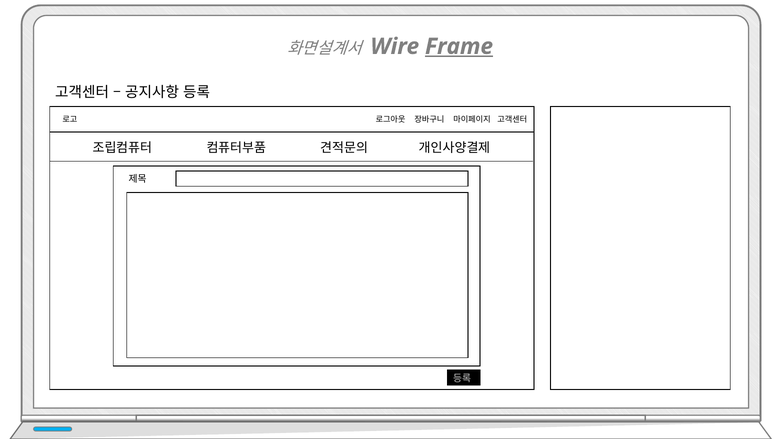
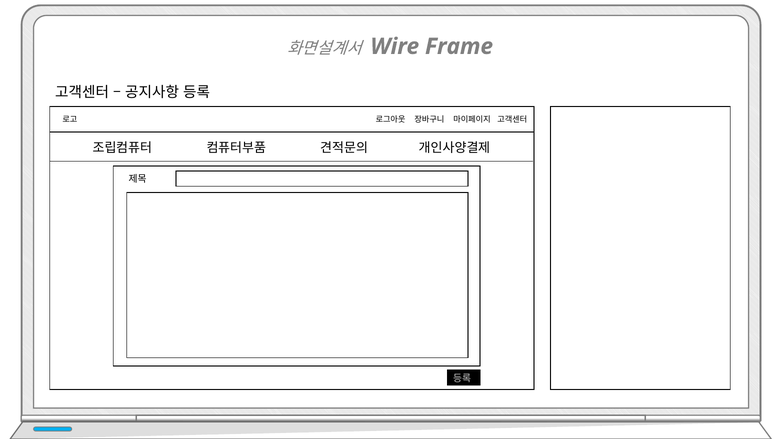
Frame underline: present -> none (459, 46)
